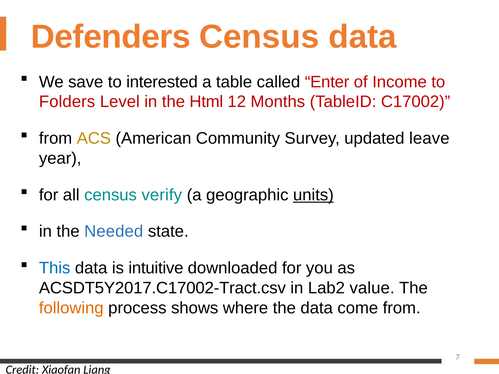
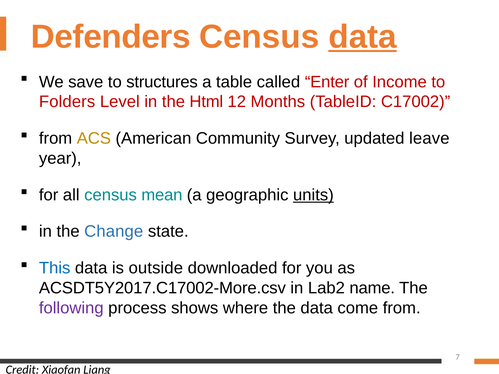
data underline: none -> present (363, 37)
interested: interested -> structures (162, 82)
verify: verify -> mean (162, 195)
Needed: Needed -> Change (114, 232)
intuitive: intuitive -> outside (156, 268)
ACSDT5Y2017.C17002-Tract.csv: ACSDT5Y2017.C17002-Tract.csv -> ACSDT5Y2017.C17002-More.csv (162, 288)
value: value -> name (372, 288)
following colour: orange -> purple (71, 308)
